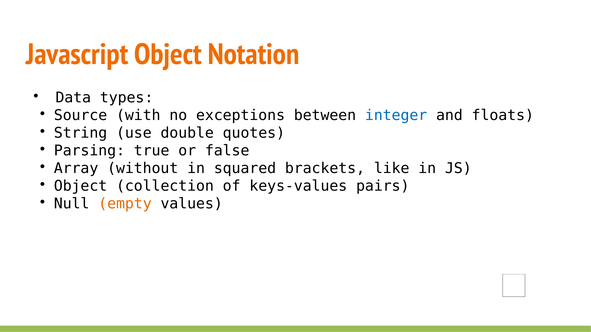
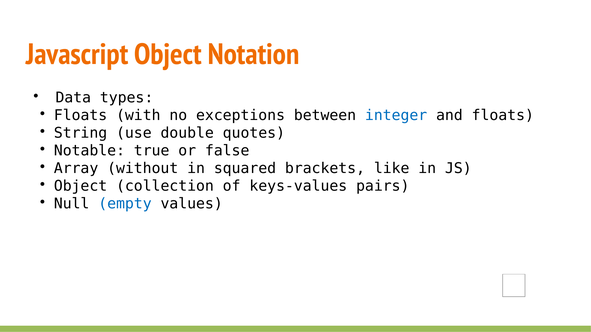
Source: Source -> Floats (81, 115)
Parsing: Parsing -> Notable (89, 151)
empty colour: orange -> blue (125, 204)
